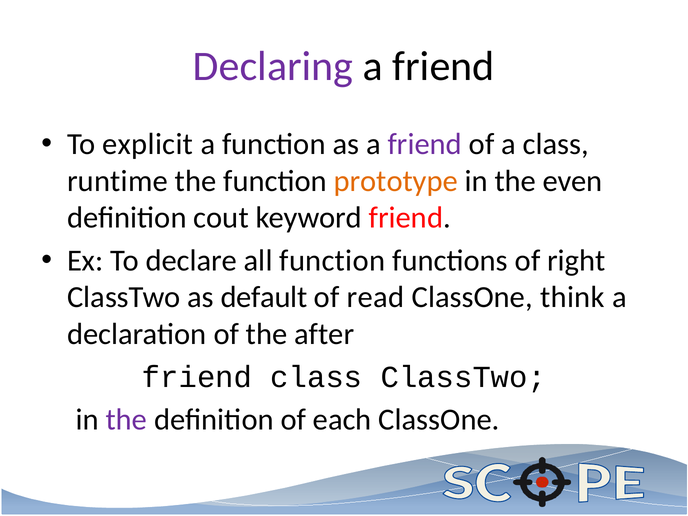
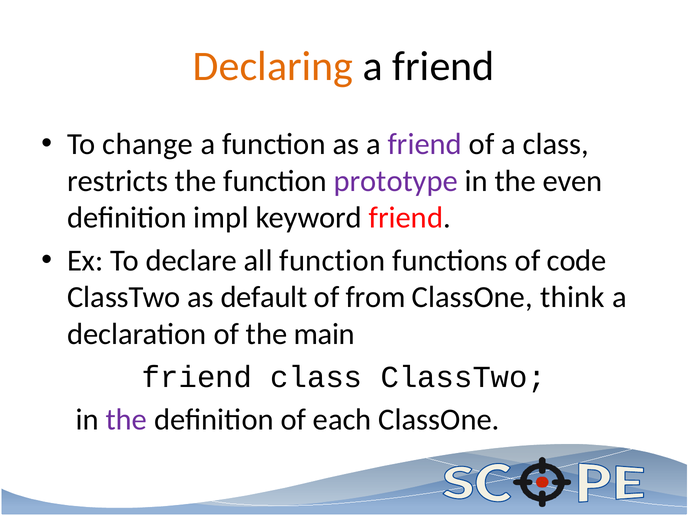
Declaring colour: purple -> orange (273, 67)
explicit: explicit -> change (148, 144)
runtime: runtime -> restricts (118, 181)
prototype colour: orange -> purple (396, 181)
cout: cout -> impl (221, 218)
right: right -> code (577, 261)
read: read -> from (376, 297)
after: after -> main (324, 334)
